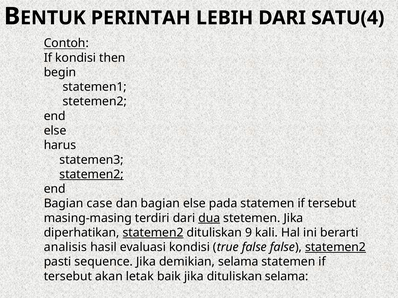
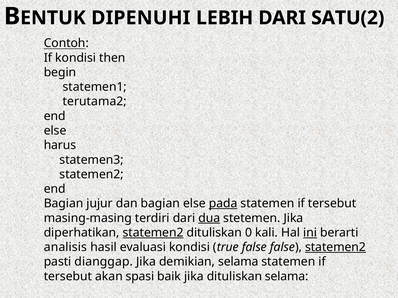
PERINTAH: PERINTAH -> DIPENUHI (141, 18)
SATU(4: SATU(4 -> SATU(2 (348, 18)
stetemen2: stetemen2 -> terutama2 (95, 102)
statemen2 underline: present -> none (92, 175)
case: case -> jujur (100, 204)
pada underline: none -> present (223, 204)
9: 9 -> 0 (249, 233)
ini underline: none -> present (310, 233)
sequence: sequence -> dianggap (104, 262)
letak: letak -> spasi (140, 277)
